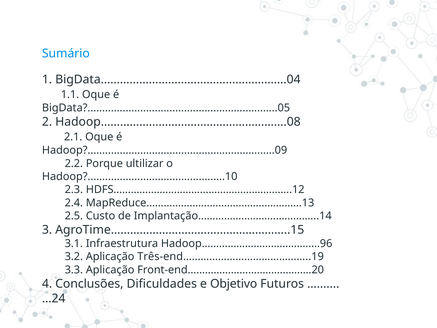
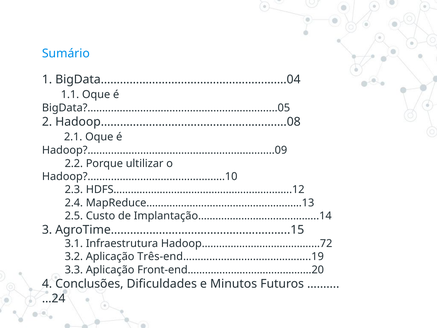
Hadoop………………………………..…96: Hadoop………………………………..…96 -> Hadoop………………………………..…72 (247, 243)
Objetivo: Objetivo -> Minutos (234, 284)
